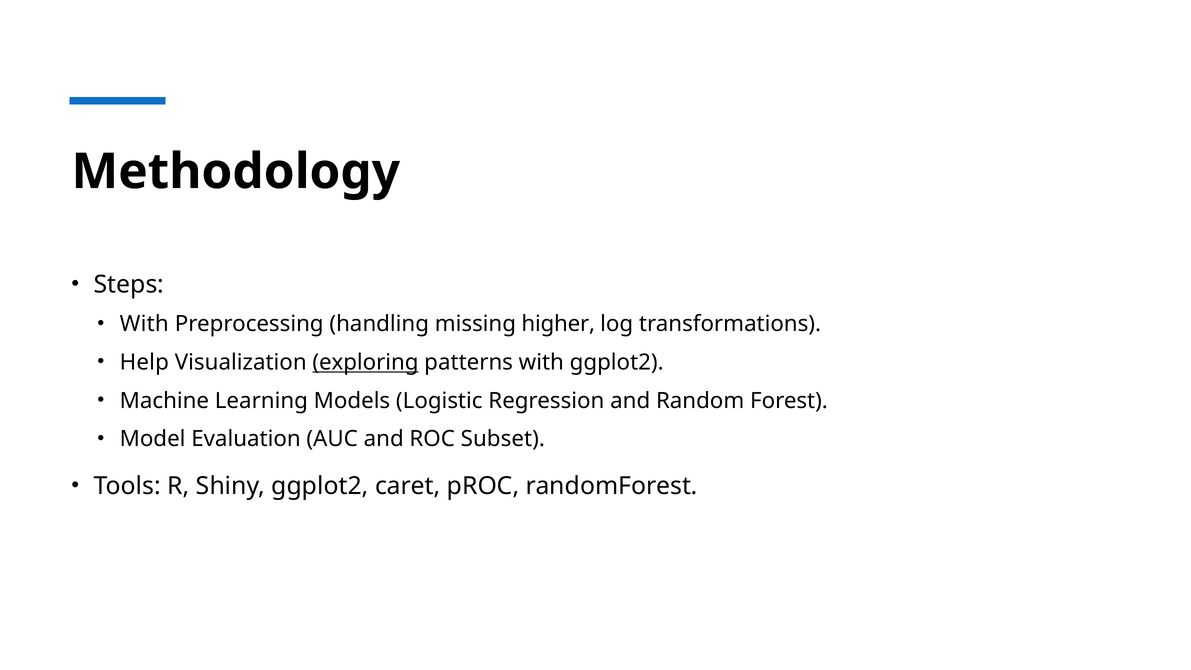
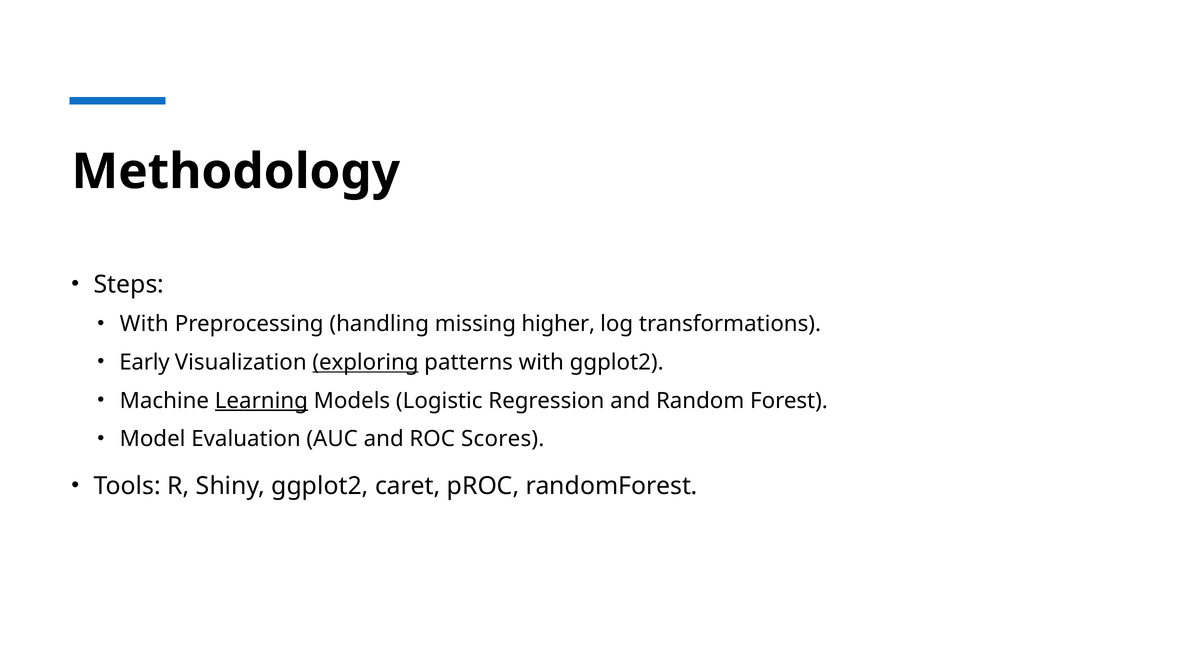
Help: Help -> Early (144, 362)
Learning underline: none -> present (261, 401)
Subset: Subset -> Scores (503, 439)
